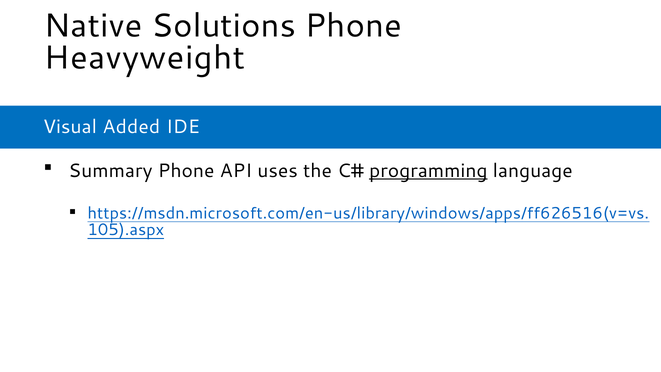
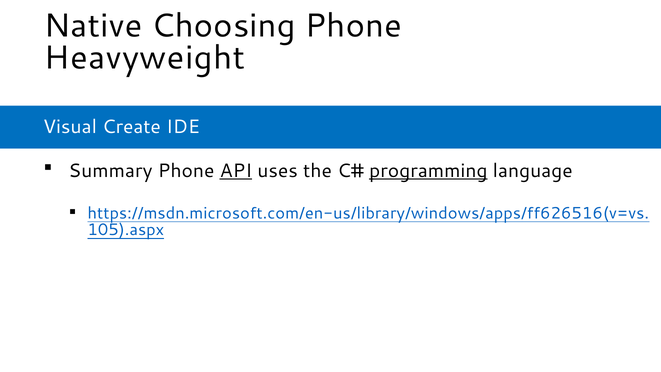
Solutions: Solutions -> Choosing (224, 26)
Added: Added -> Create (131, 127)
API underline: none -> present (236, 171)
